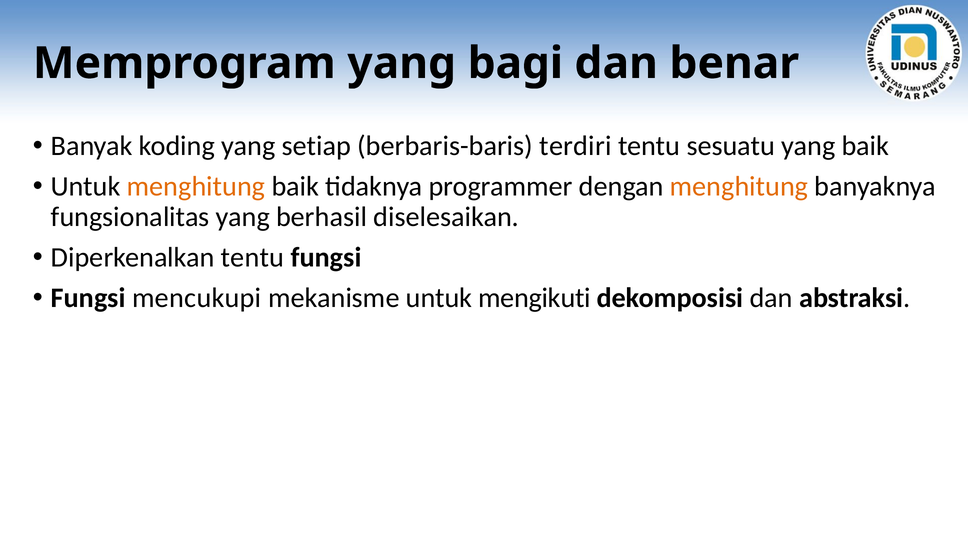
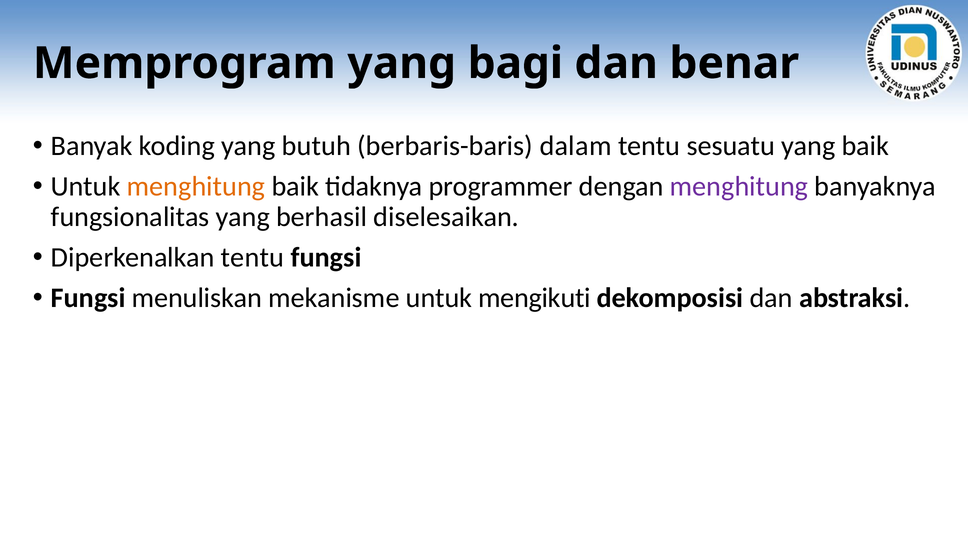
setiap: setiap -> butuh (316, 146)
terdiri: terdiri -> dalam (576, 146)
menghitung colour: orange -> purple (739, 187)
mencukupi: mencukupi -> menuliskan (197, 298)
